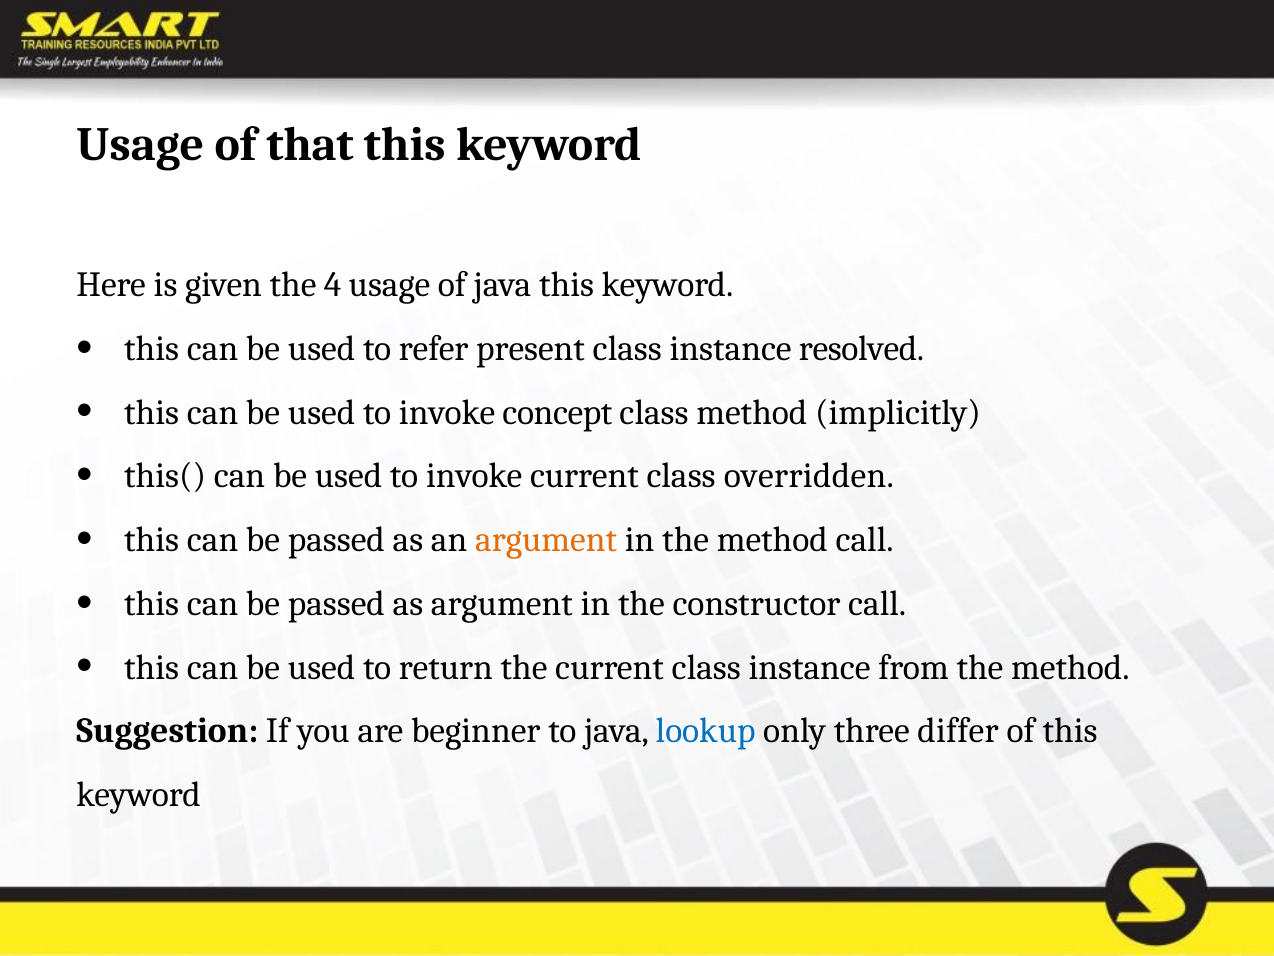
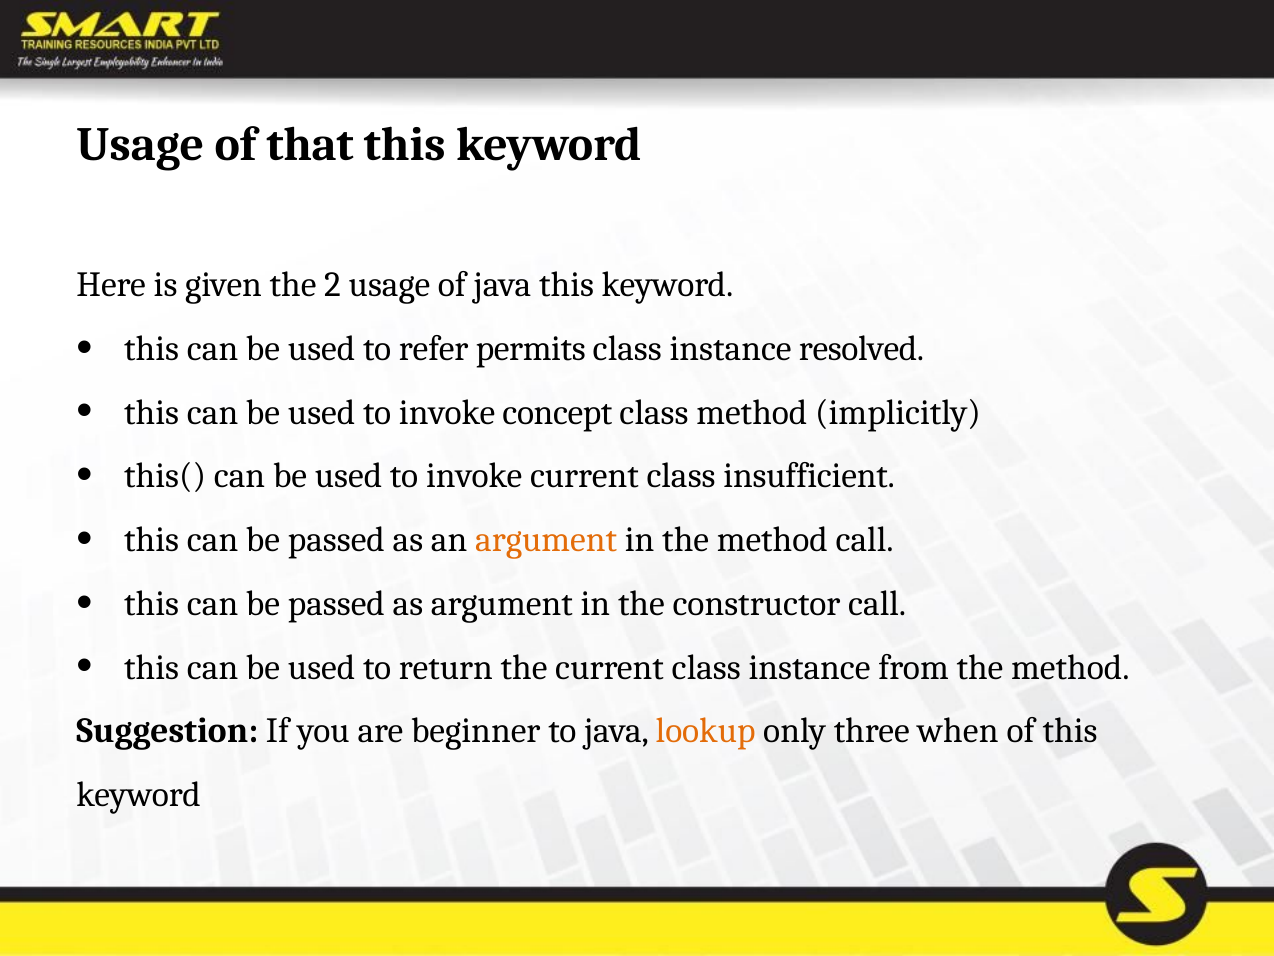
4: 4 -> 2 (332, 285)
present: present -> permits (531, 349)
overridden: overridden -> insufficient (809, 476)
lookup colour: blue -> orange (706, 731)
differ: differ -> when (958, 731)
